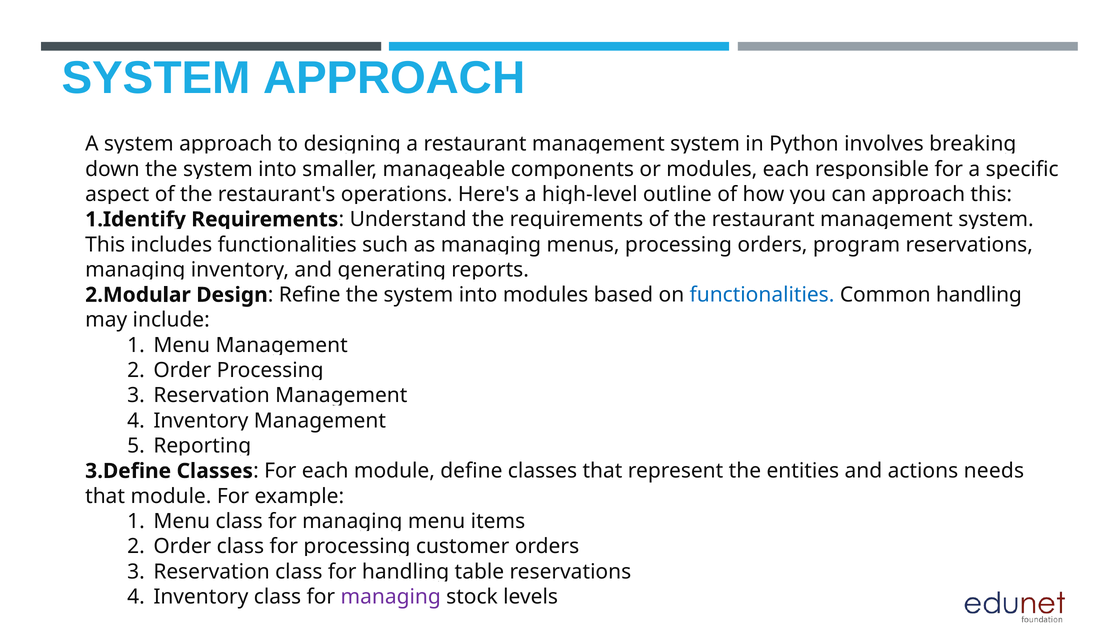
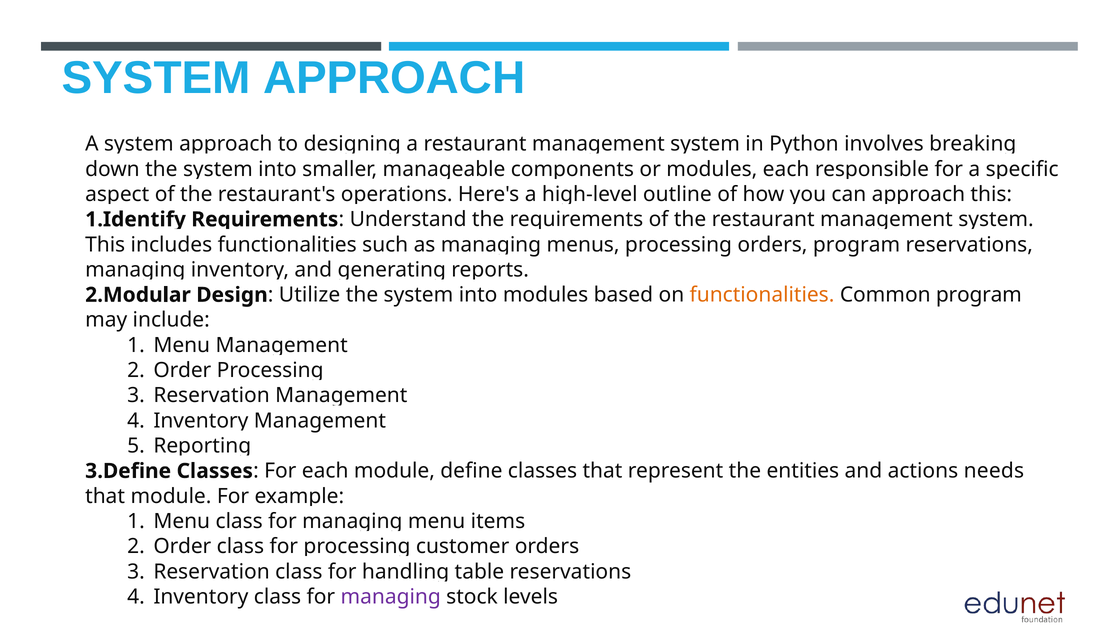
Refine: Refine -> Utilize (310, 295)
functionalities colour: blue -> orange (762, 295)
Common handling: handling -> program (979, 295)
